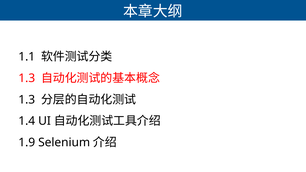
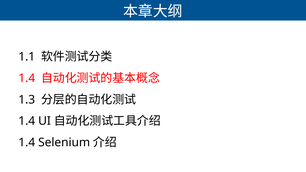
1.3: 1.3 -> 1.4 (27, 78)
1.9: 1.9 -> 1.4 (27, 143)
